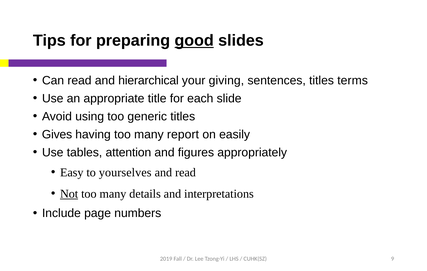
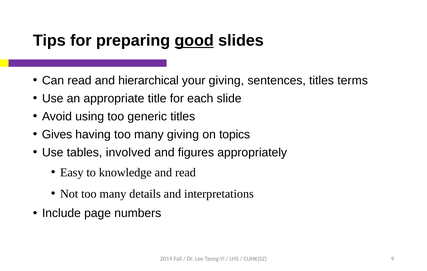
many report: report -> giving (183, 135)
easily: easily -> topics (235, 135)
attention: attention -> involved (128, 153)
yourselves: yourselves -> knowledge (125, 173)
Not underline: present -> none (69, 194)
